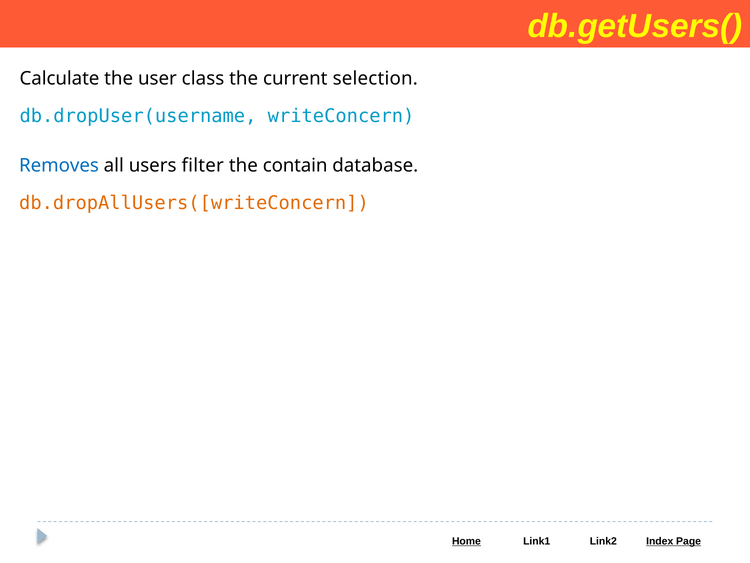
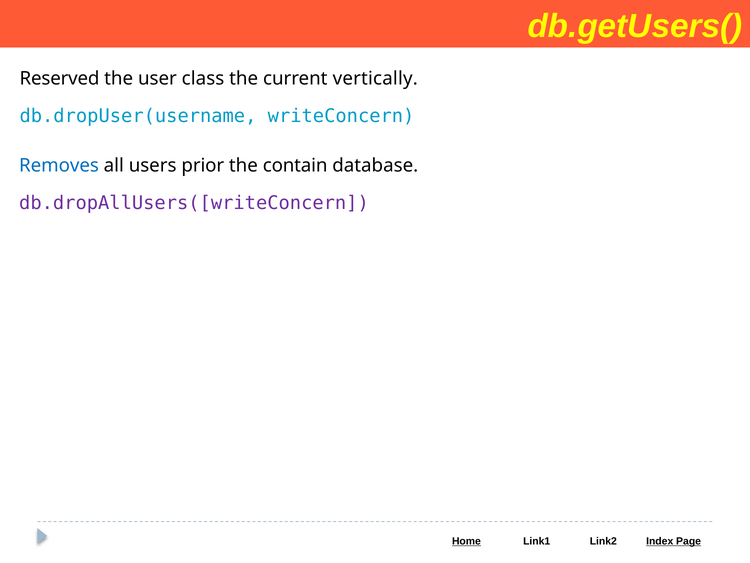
Calculate: Calculate -> Reserved (60, 79)
selection: selection -> vertically (375, 79)
filter: filter -> prior (203, 166)
db.dropAllUsers([writeConcern colour: orange -> purple (194, 203)
